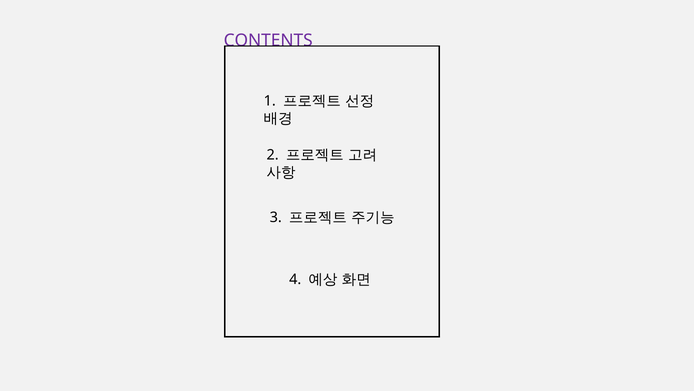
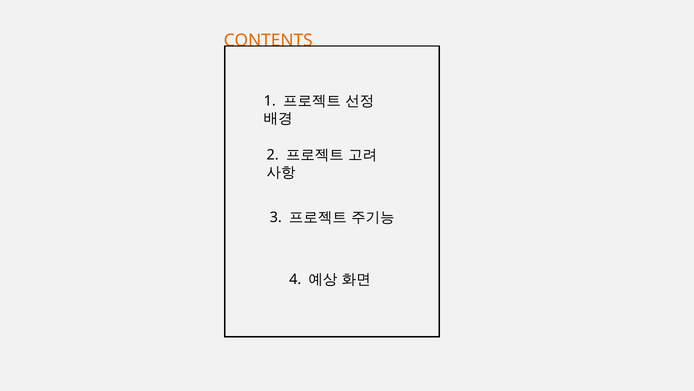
CONTENTS colour: purple -> orange (268, 41)
